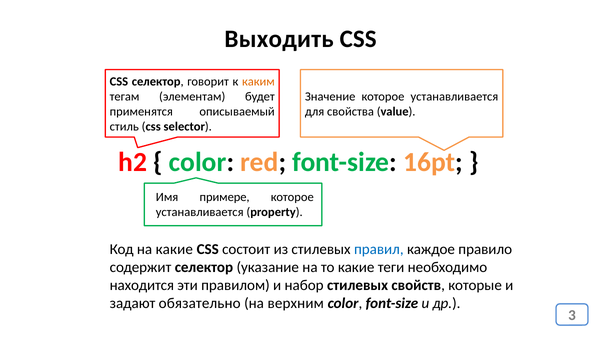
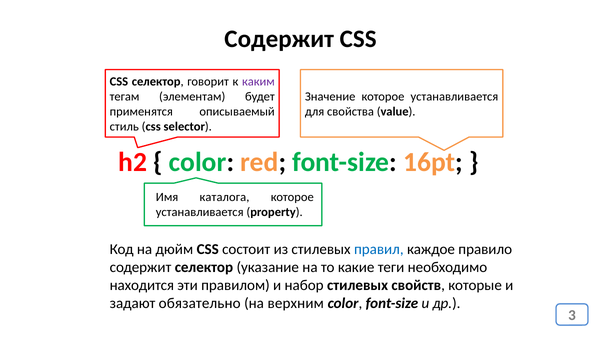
Выходить: Выходить -> Содержит (279, 39)
каким colour: orange -> purple (258, 82)
примере: примере -> каталога (225, 197)
на какие: какие -> дюйм (174, 249)
